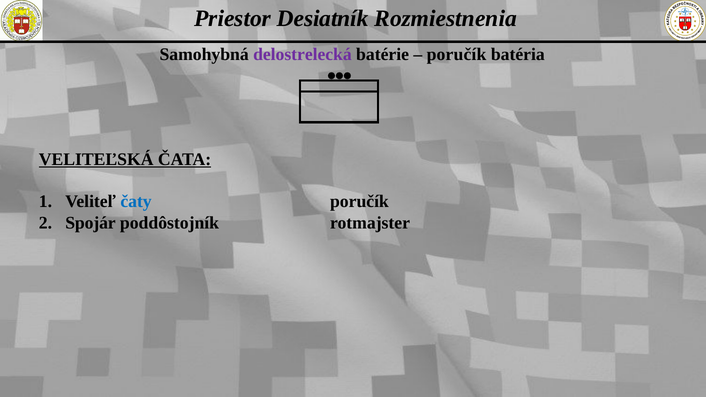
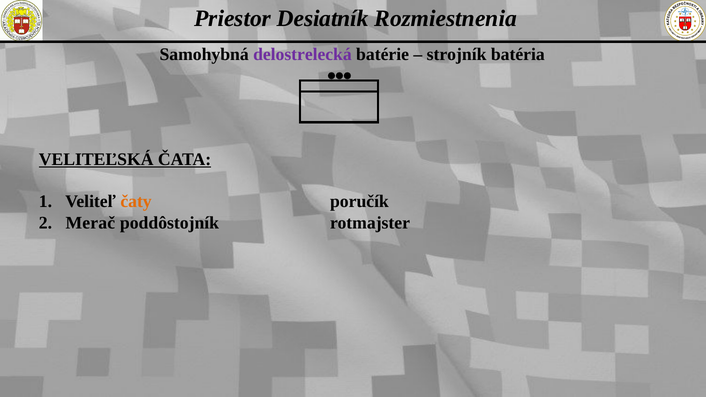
poručík: poručík -> strojník (457, 54)
čaty colour: blue -> orange (136, 202)
Spojár: Spojár -> Merač (90, 223)
